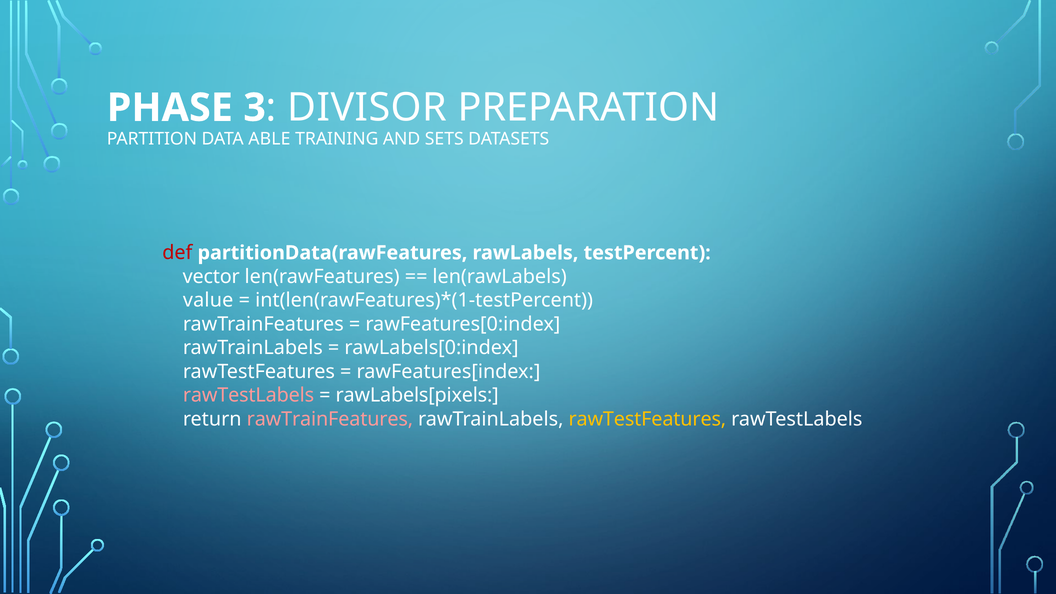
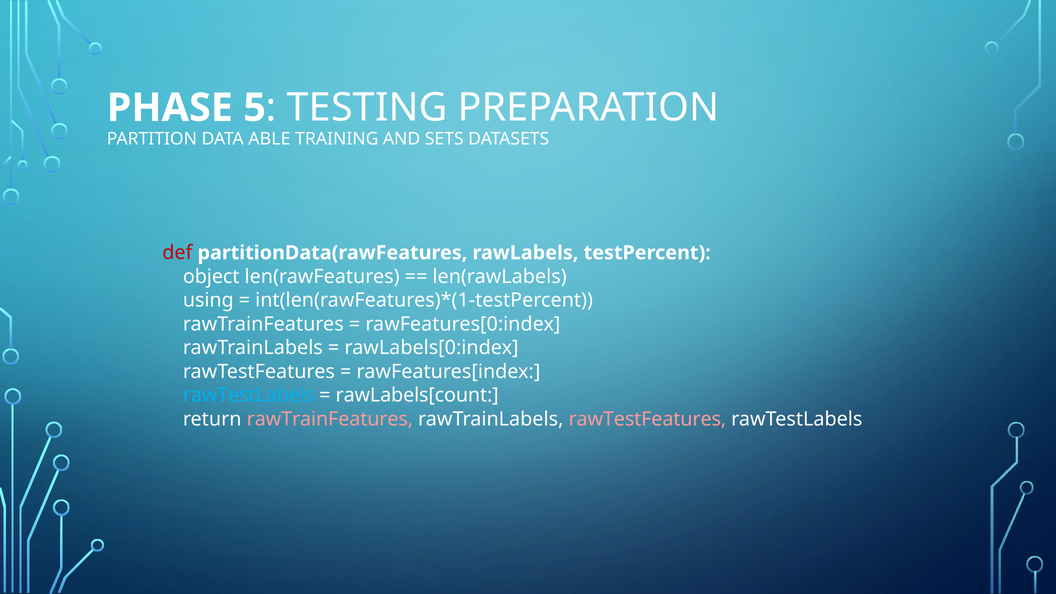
3: 3 -> 5 (255, 108)
DIVISOR: DIVISOR -> TESTING (367, 108)
vector: vector -> object (211, 277)
value: value -> using (208, 300)
rawTestLabels colour: pink -> light blue (249, 395)
rawLabels[pixels: rawLabels[pixels -> rawLabels[count (417, 395)
rawTestFeatures colour: yellow -> pink (647, 419)
